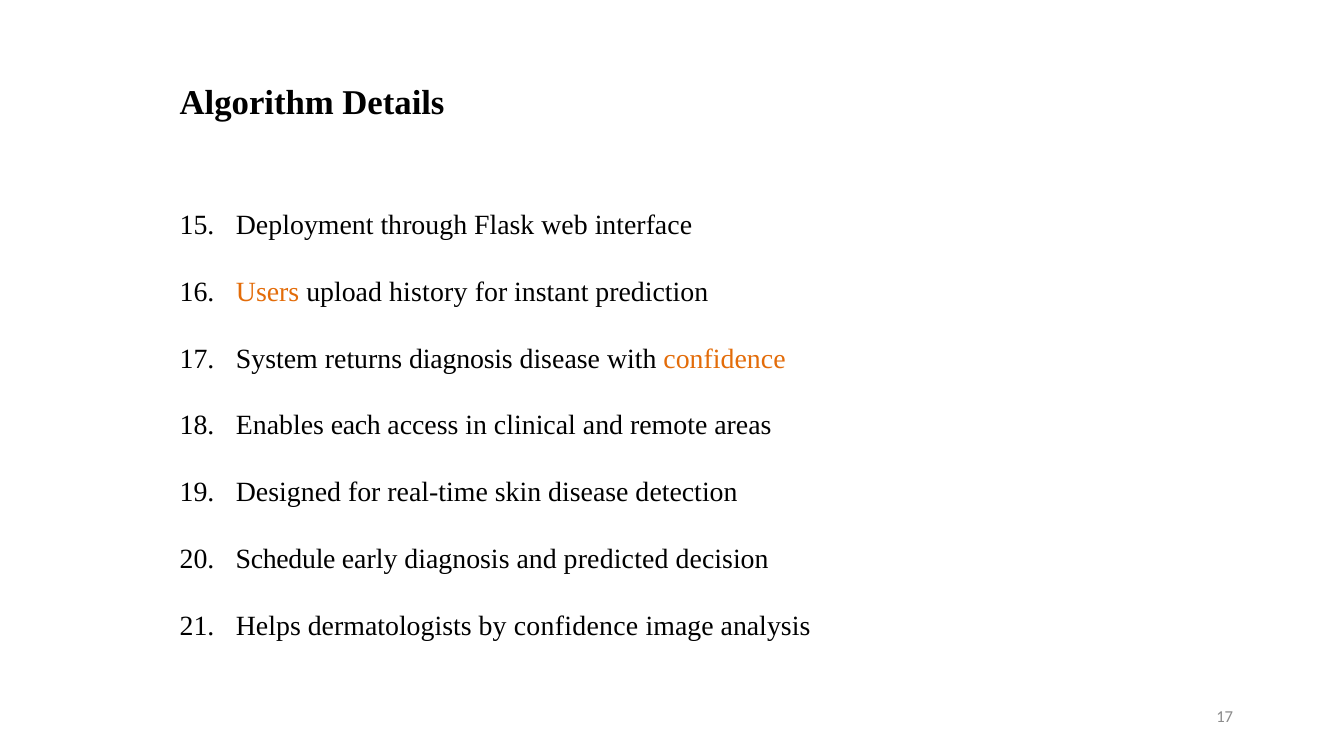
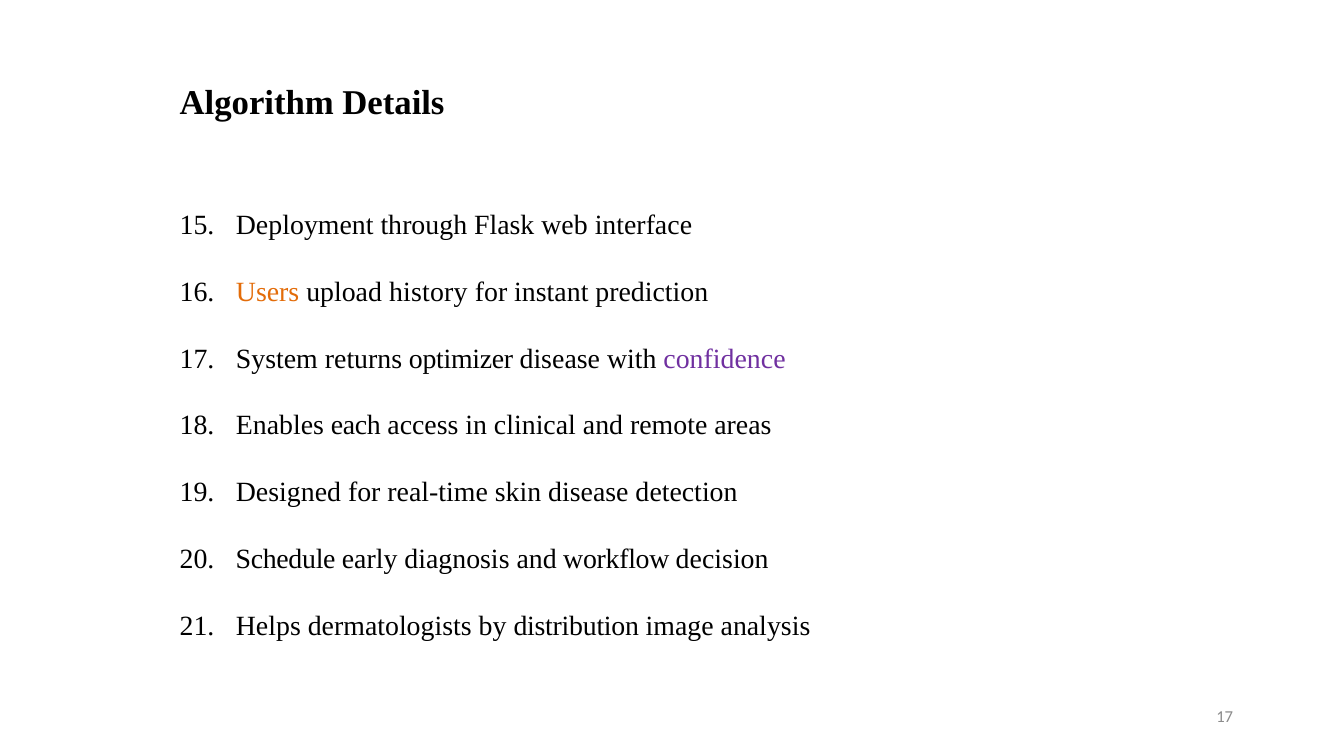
returns diagnosis: diagnosis -> optimizer (461, 359)
confidence colour: orange -> purple (725, 359)
predicted: predicted -> workflow (616, 559)
by confidence: confidence -> distribution (576, 626)
